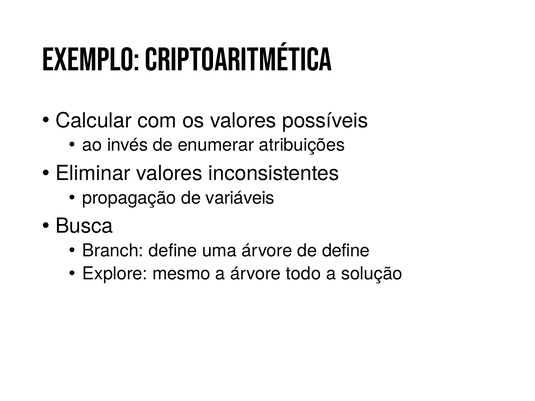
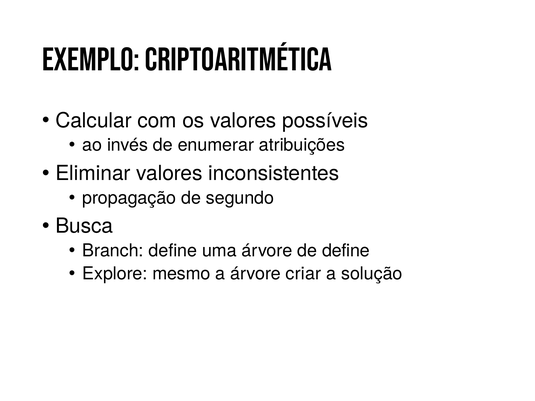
variáveis: variáveis -> segundo (240, 198)
todo: todo -> criar (303, 274)
